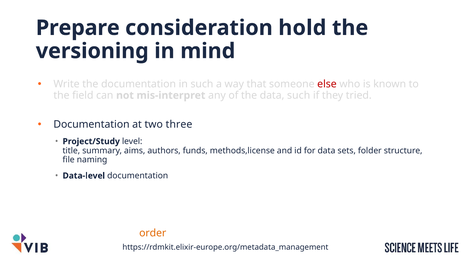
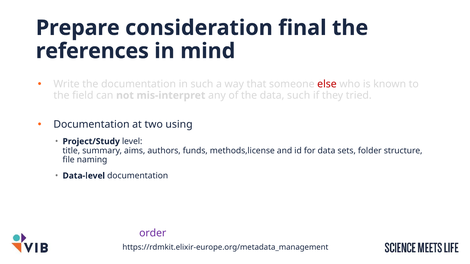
hold: hold -> final (302, 28)
versioning: versioning -> references (92, 51)
three: three -> using (179, 125)
order colour: orange -> purple (153, 234)
